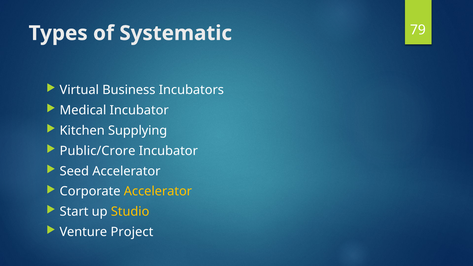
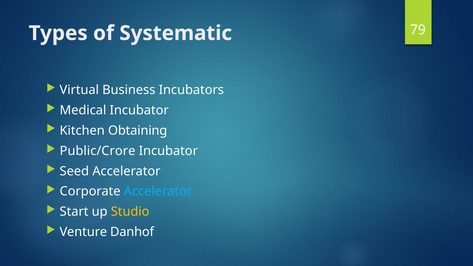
Supplying: Supplying -> Obtaining (138, 131)
Accelerator colour: yellow -> light blue (158, 191)
Project: Project -> Danhof (132, 232)
